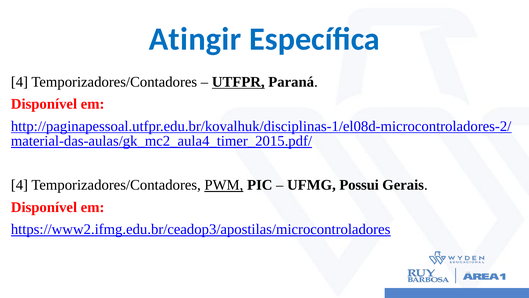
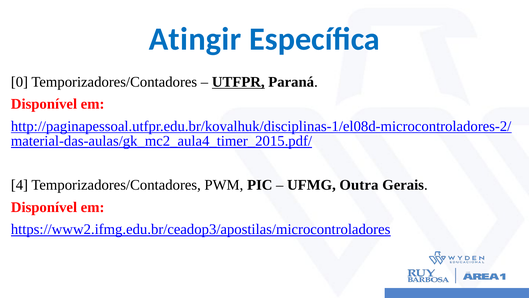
4: 4 -> 0 (19, 82)
PWM underline: present -> none (224, 185)
Possui: Possui -> Outra (359, 185)
